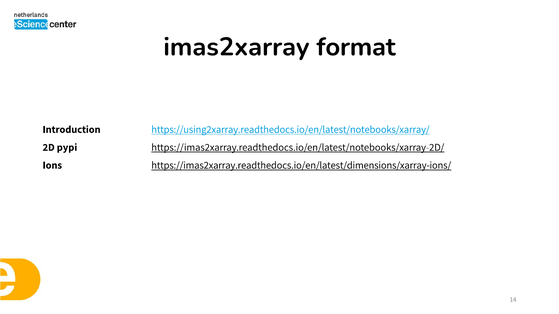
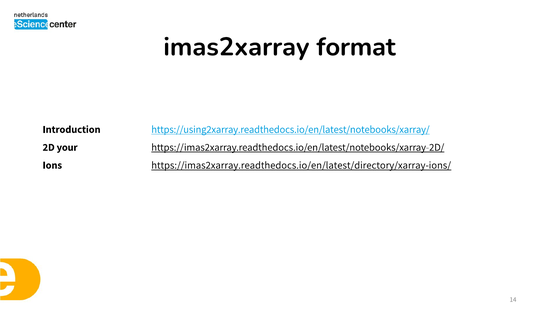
pypi: pypi -> your (67, 148)
https://imas2xarray.readthedocs.io/en/latest/dimensions/xarray-ions/: https://imas2xarray.readthedocs.io/en/latest/dimensions/xarray-ions/ -> https://imas2xarray.readthedocs.io/en/latest/directory/xarray-ions/ (301, 165)
